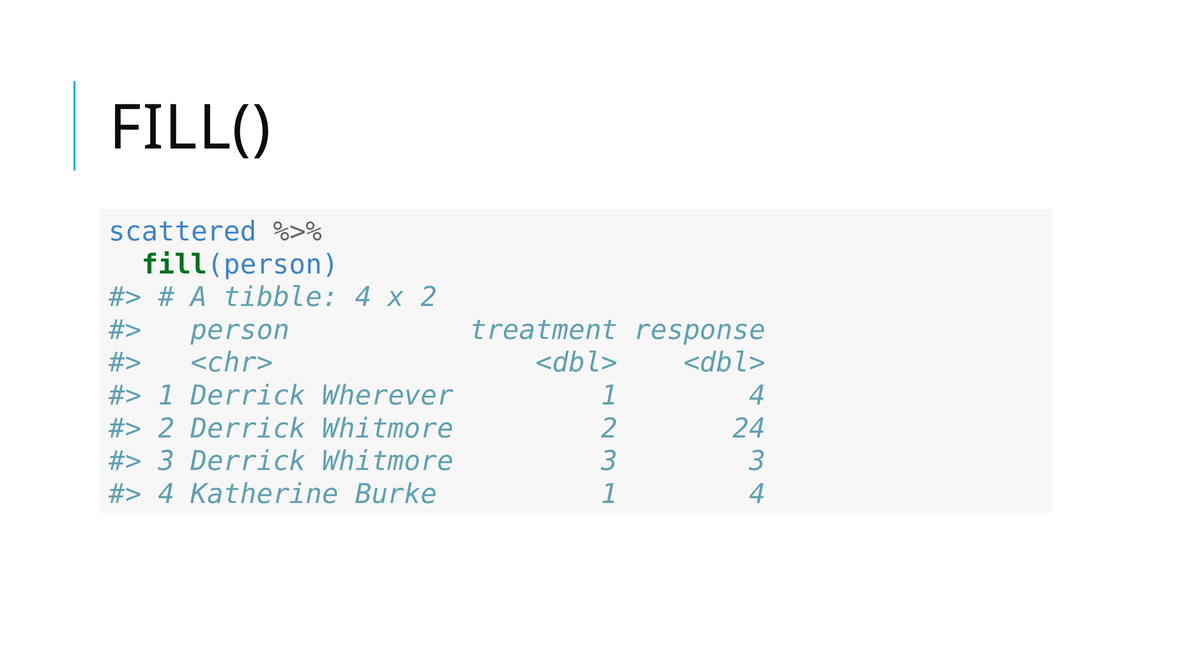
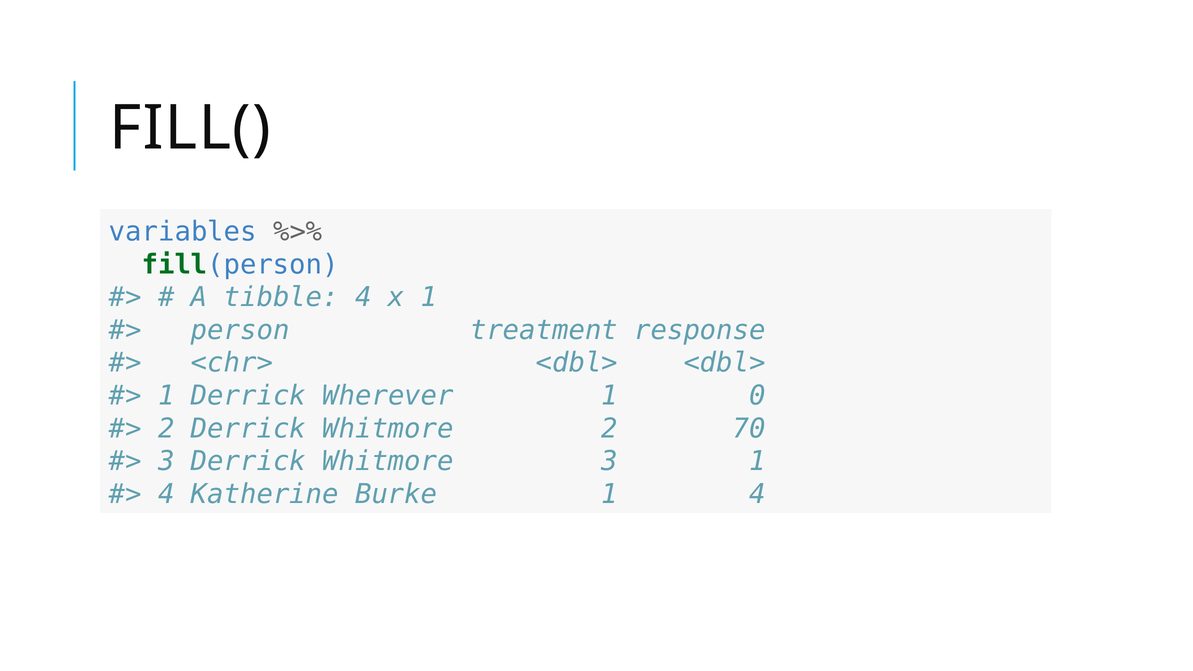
scattered: scattered -> variables (183, 232)
x 2: 2 -> 1 (429, 297)
4: 4 -> 0 (757, 396)
24: 24 -> 70 (749, 429)
3 3: 3 -> 1 (757, 461)
